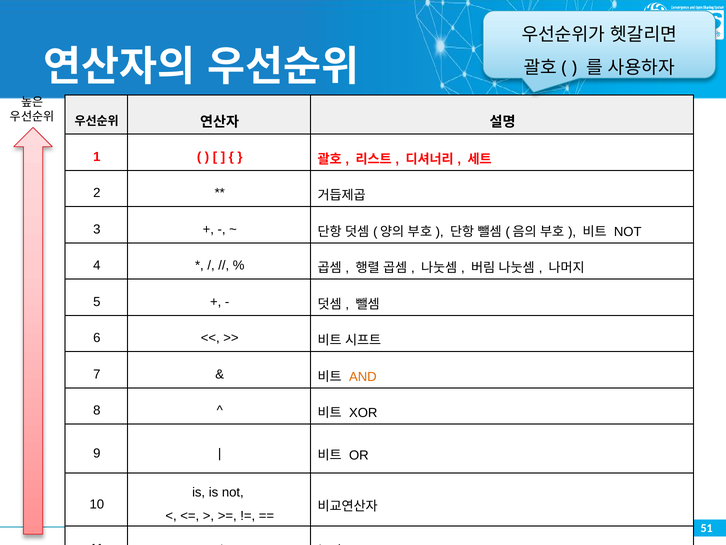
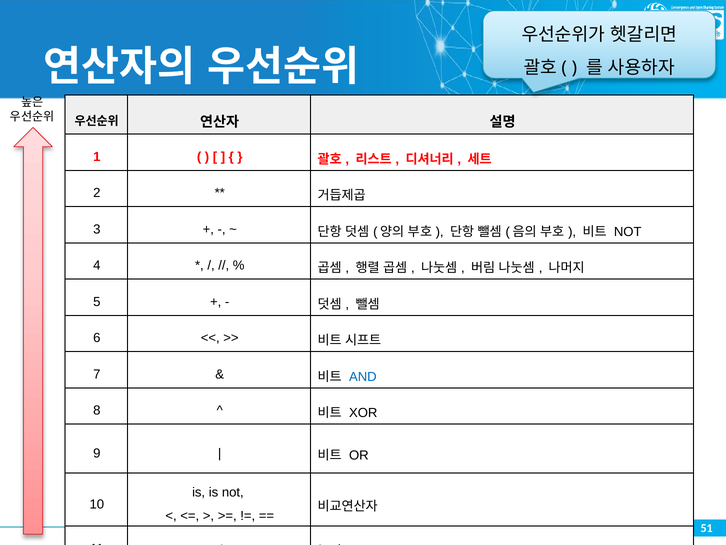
AND colour: orange -> blue (363, 376)
